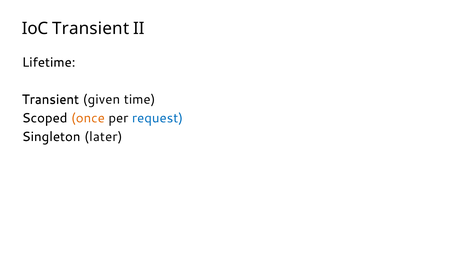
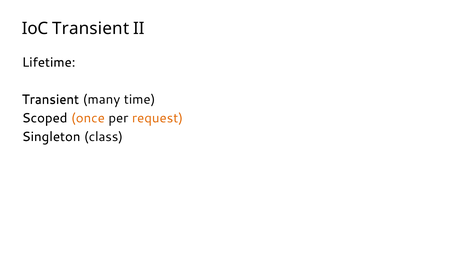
given: given -> many (101, 100)
request colour: blue -> orange (158, 118)
later: later -> class (104, 137)
